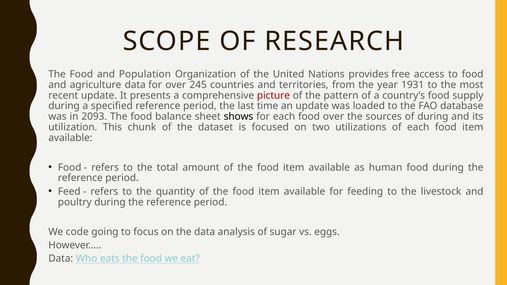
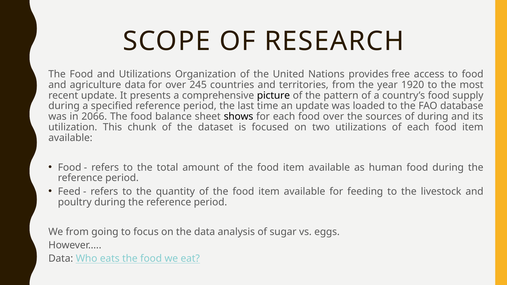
and Population: Population -> Utilizations (145, 74)
1931: 1931 -> 1920 (413, 85)
picture colour: red -> black (273, 95)
2093: 2093 -> 2066 (94, 117)
We code: code -> from (77, 232)
